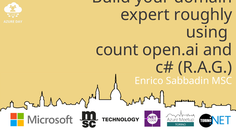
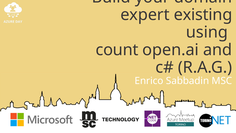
roughly: roughly -> existing (203, 15)
